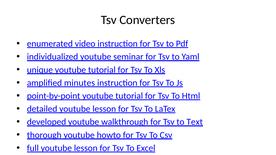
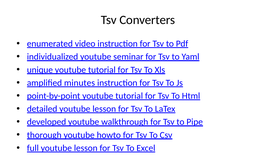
Text: Text -> Pipe (195, 122)
